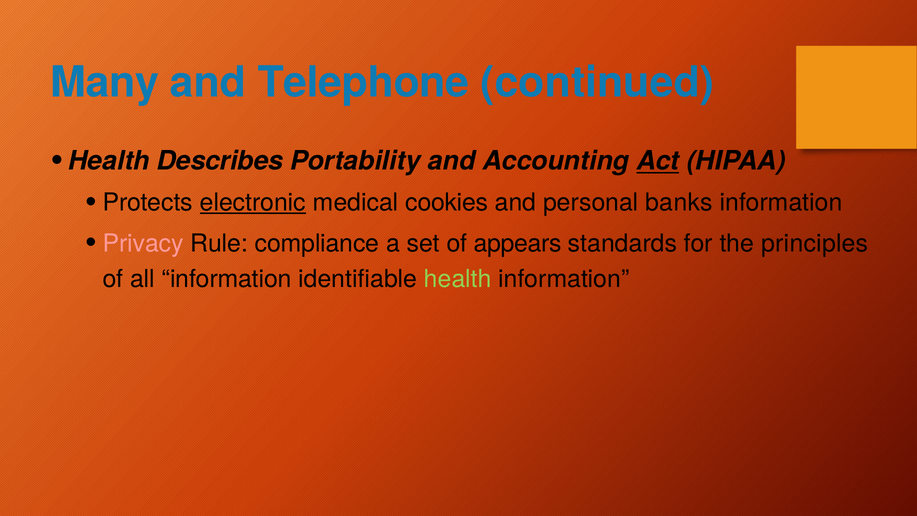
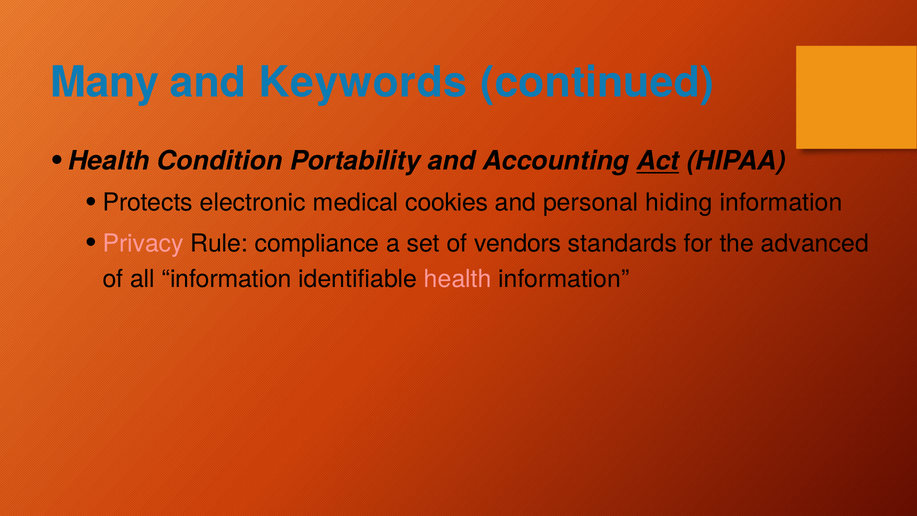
Telephone: Telephone -> Keywords (363, 83)
Describes: Describes -> Condition (220, 161)
electronic underline: present -> none (253, 203)
banks: banks -> hiding (679, 203)
appears: appears -> vendors (518, 243)
principles: principles -> advanced (815, 243)
health colour: light green -> pink (458, 279)
